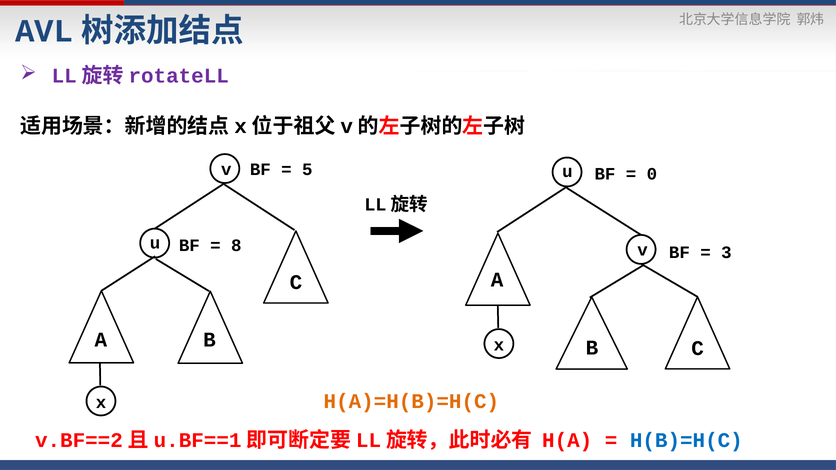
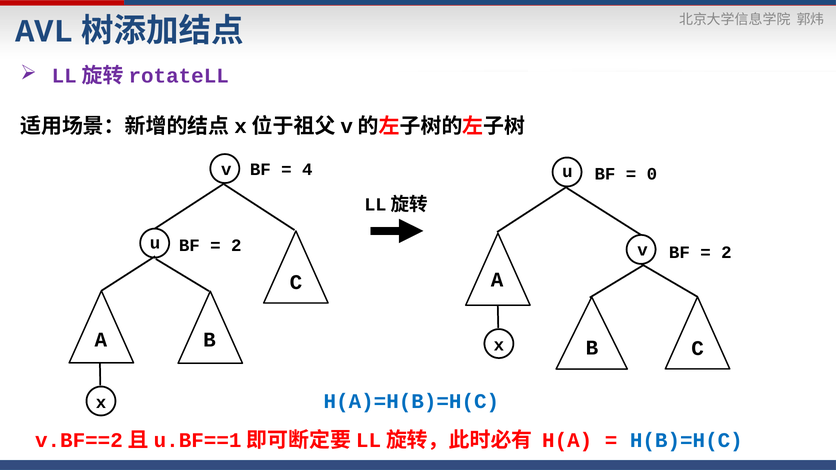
5: 5 -> 4 (307, 170)
8: 8 -> 2 (236, 246)
3: 3 -> 2 (726, 252)
H(A)=H(B)=H(C colour: orange -> blue (411, 402)
